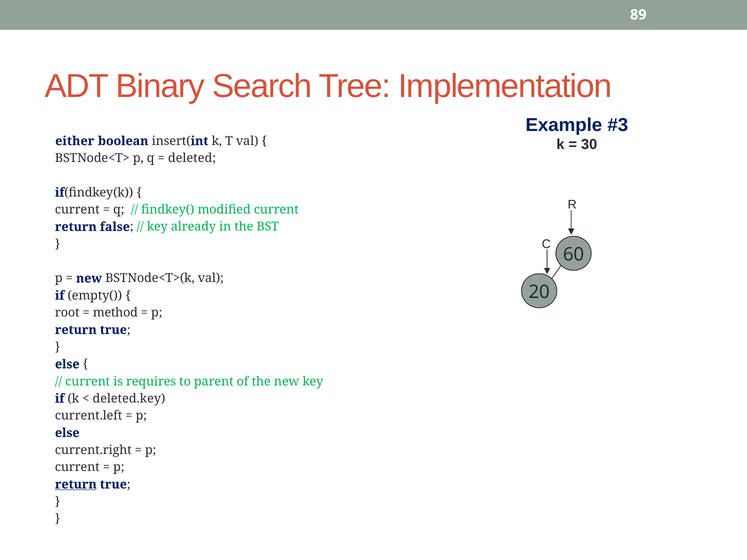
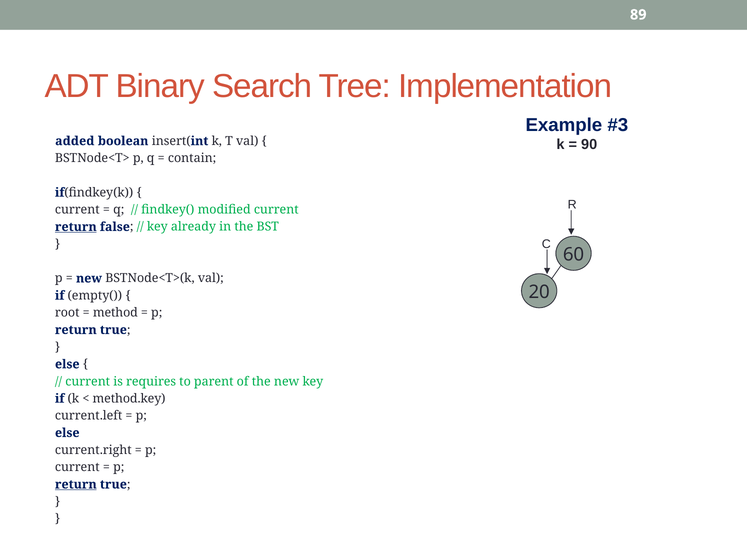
either: either -> added (75, 141)
30: 30 -> 90 (589, 145)
deleted: deleted -> contain (192, 158)
return underline: none -> present (76, 227)
deleted.key: deleted.key -> method.key (129, 399)
